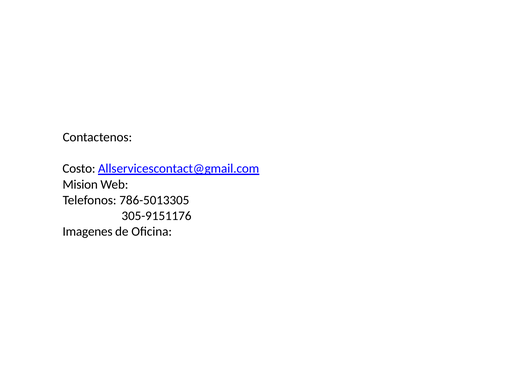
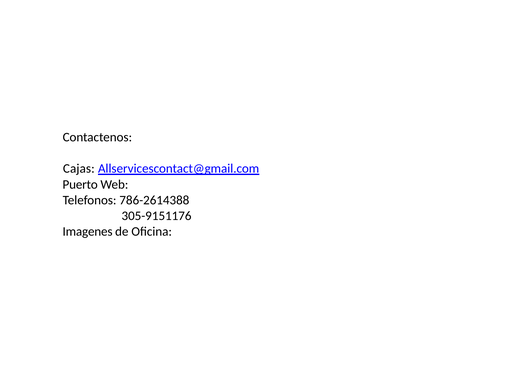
Costo: Costo -> Cajas (79, 168)
Mision: Mision -> Puerto (80, 184)
786-5013305: 786-5013305 -> 786-2614388 (154, 200)
